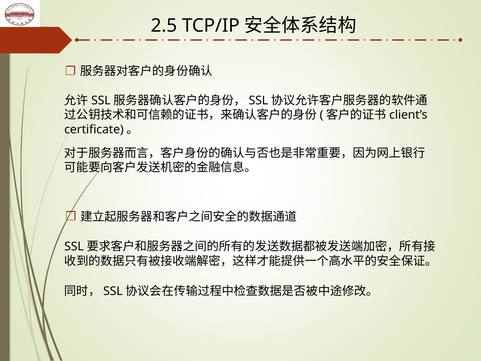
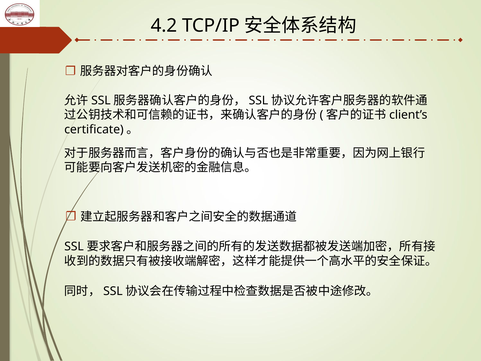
2.5: 2.5 -> 4.2 (164, 26)
